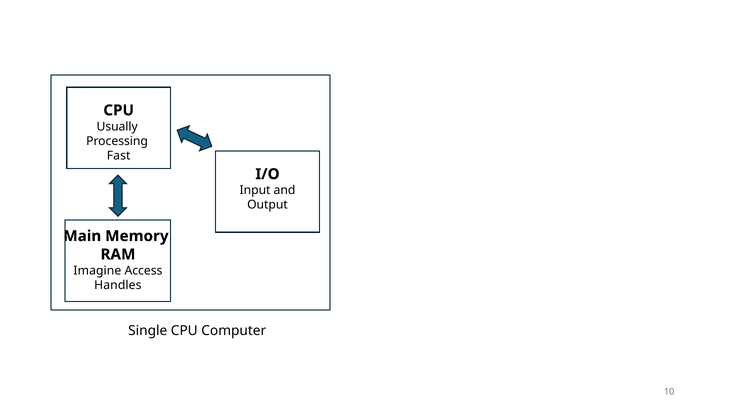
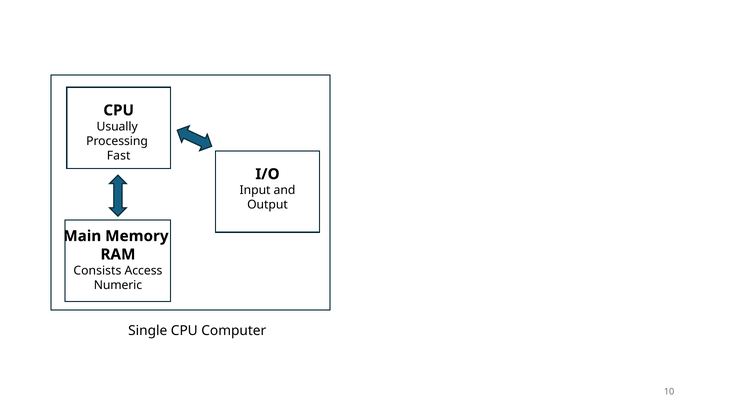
Imagine: Imagine -> Consists (97, 270)
Handles: Handles -> Numeric (118, 285)
